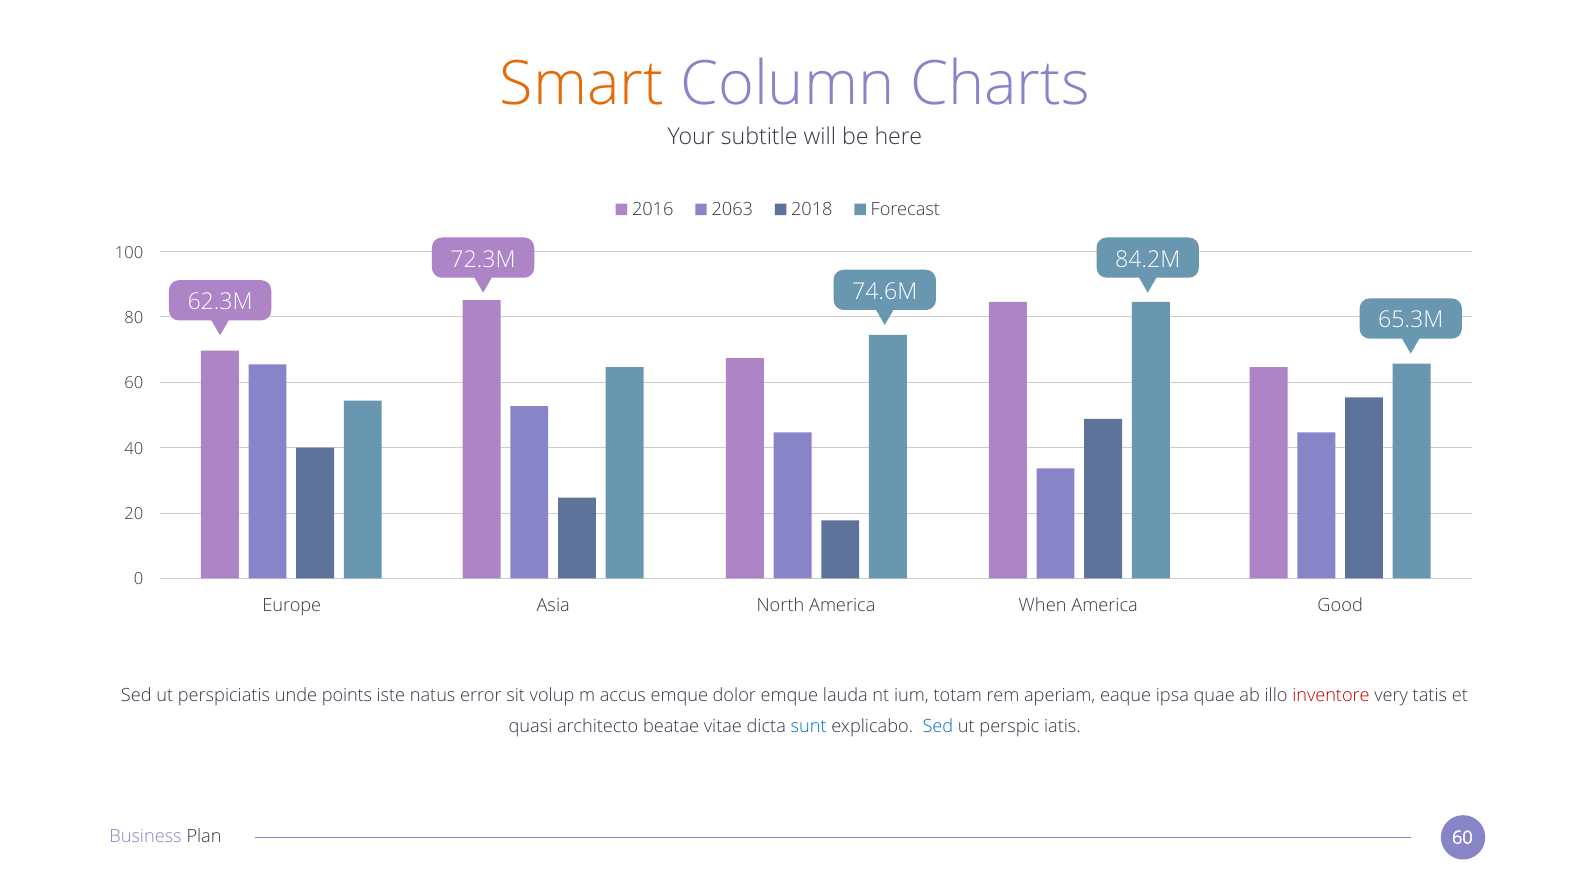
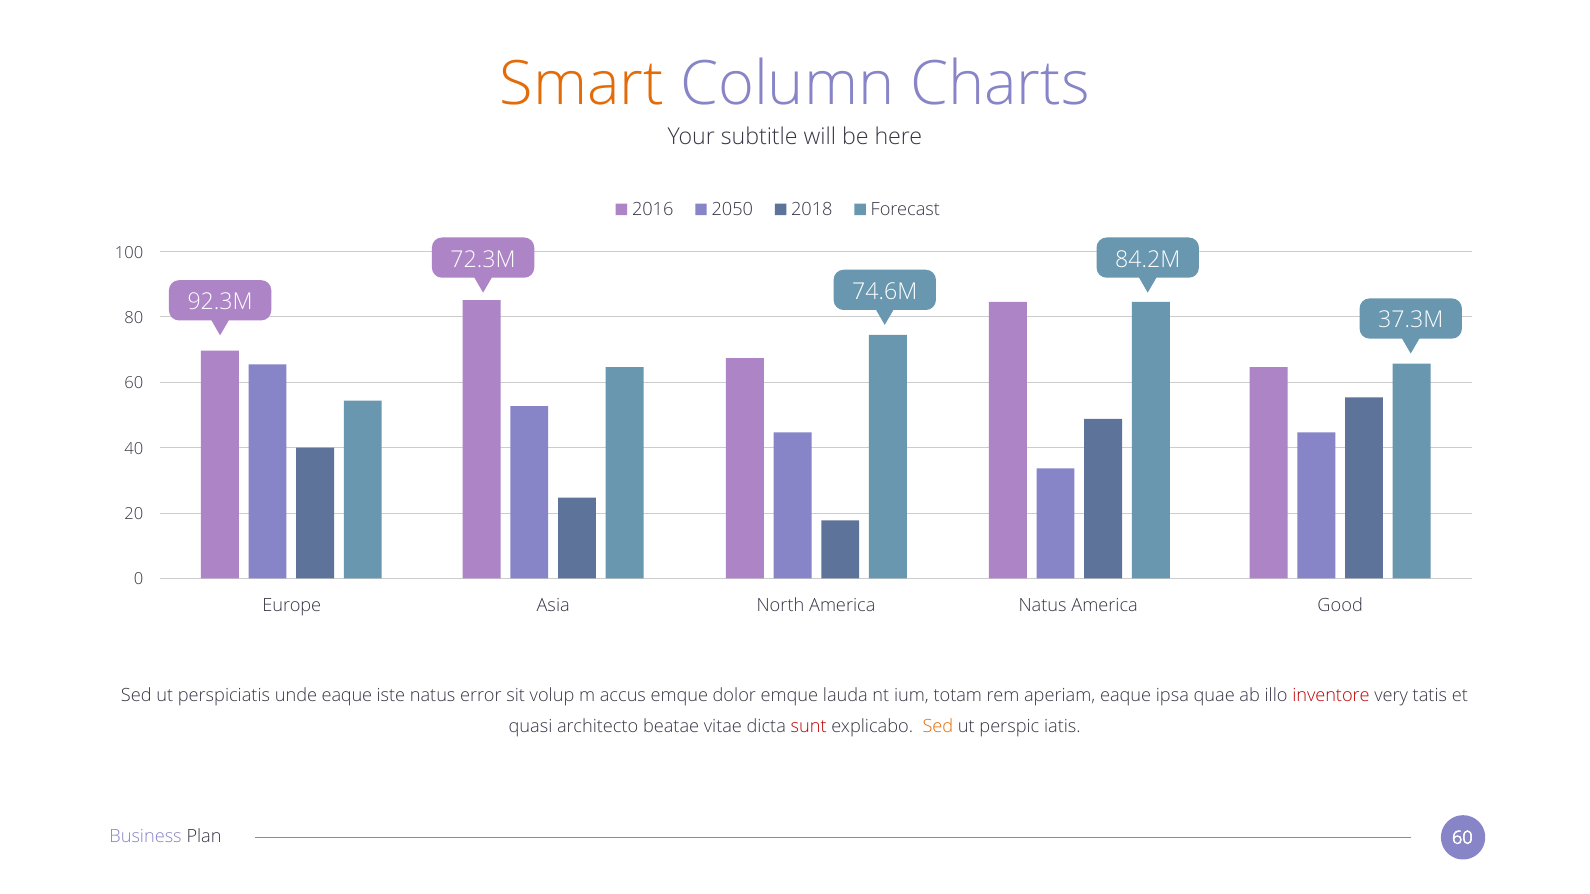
2063: 2063 -> 2050 (732, 210)
62.3M: 62.3M -> 92.3M (220, 302)
65.3M: 65.3M -> 37.3M (1411, 320)
America When: When -> Natus (1043, 606)
unde points: points -> eaque (347, 696)
sunt colour: blue -> red (809, 727)
Sed colour: blue -> orange (938, 727)
